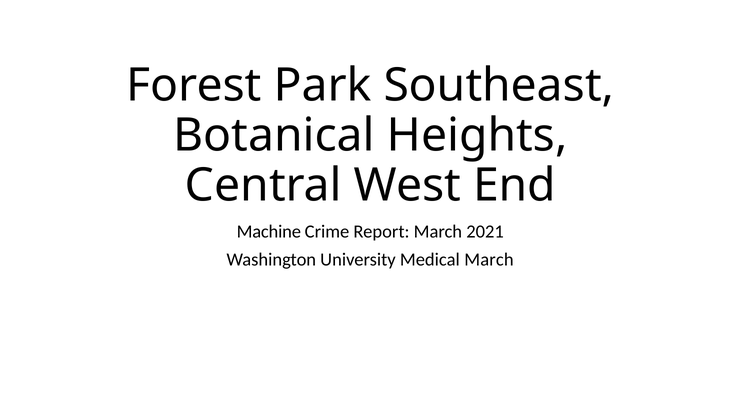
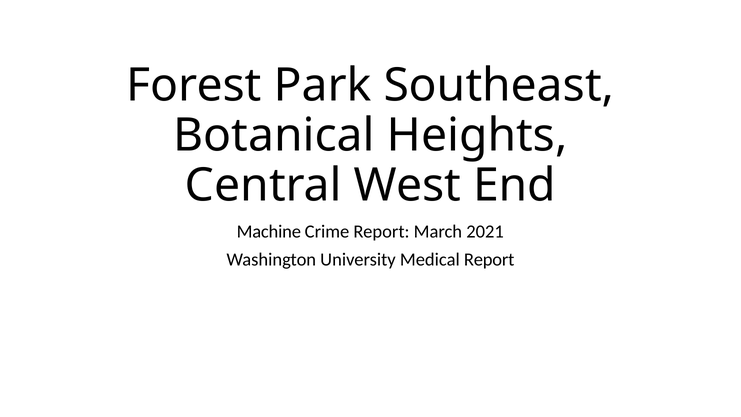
Medical March: March -> Report (489, 259)
